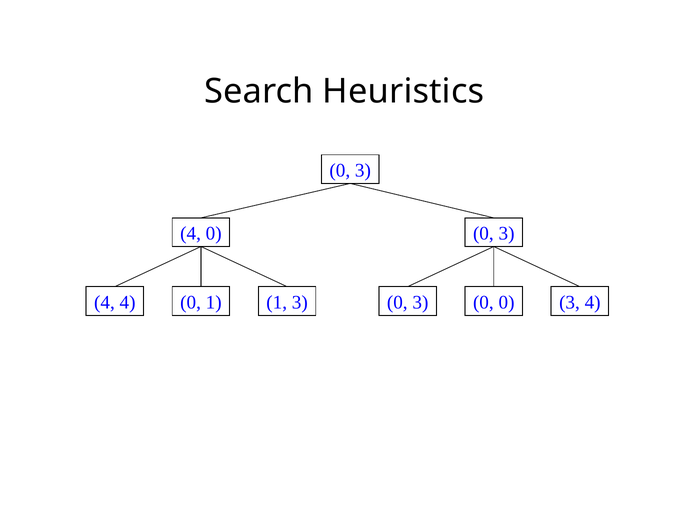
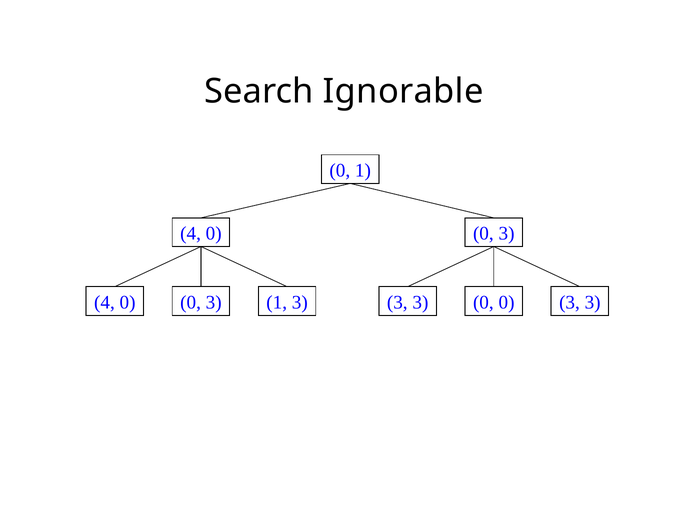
Heuristics: Heuristics -> Ignorable (403, 91)
3: 3 -> 1 (363, 171)
4: 4 -> 0 (128, 303)
1: 1 -> 3 (214, 303)
0: 0 -> 3 (397, 303)
4: 4 -> 3 (593, 303)
